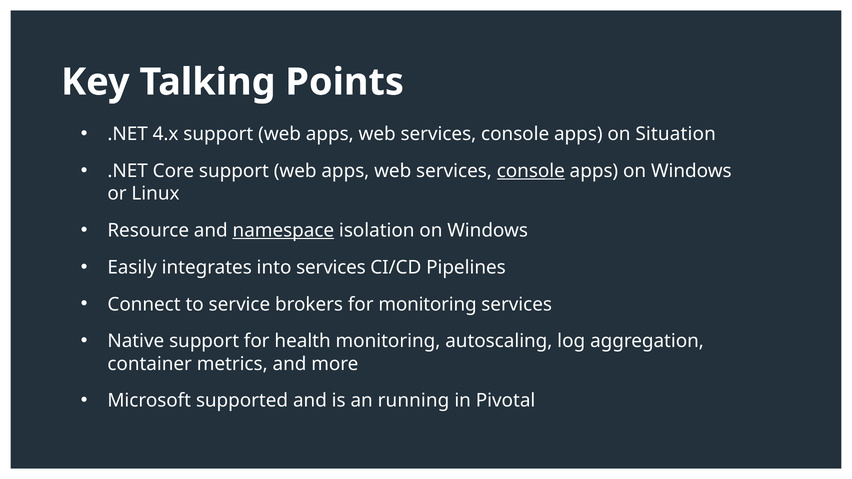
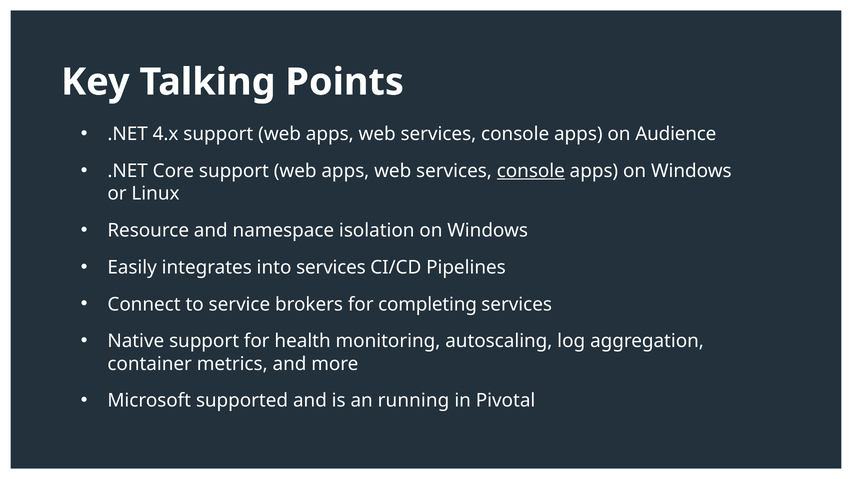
Situation: Situation -> Audience (676, 134)
namespace underline: present -> none (283, 231)
for monitoring: monitoring -> completing (428, 304)
